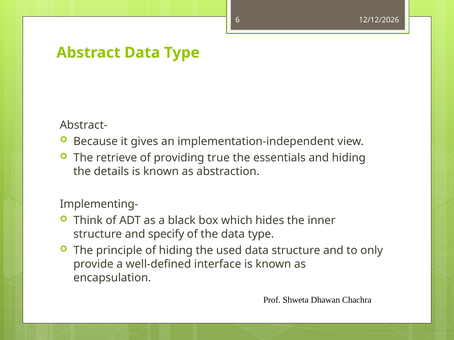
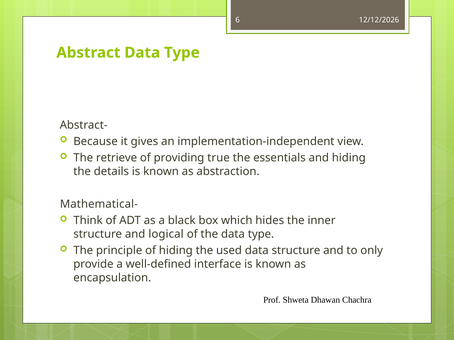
Implementing-: Implementing- -> Mathematical- (99, 204)
specify: specify -> logical (166, 234)
